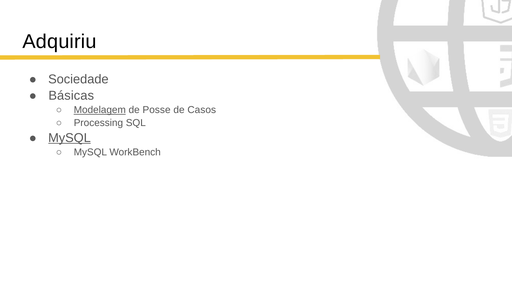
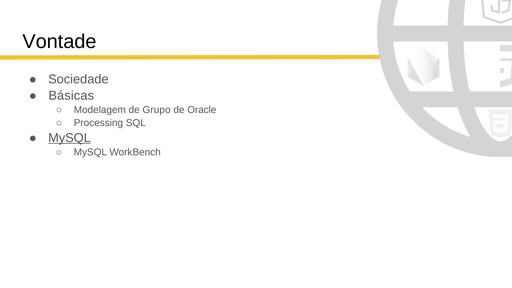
Adquiriu: Adquiriu -> Vontade (60, 41)
Modelagem underline: present -> none (100, 110)
Posse: Posse -> Grupo (157, 110)
Casos: Casos -> Oracle (202, 110)
